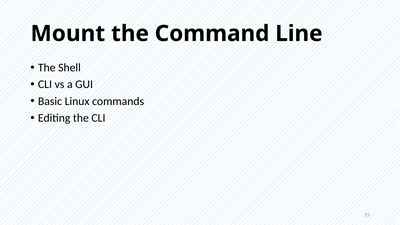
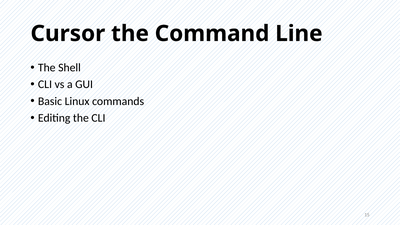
Mount: Mount -> Cursor (68, 34)
